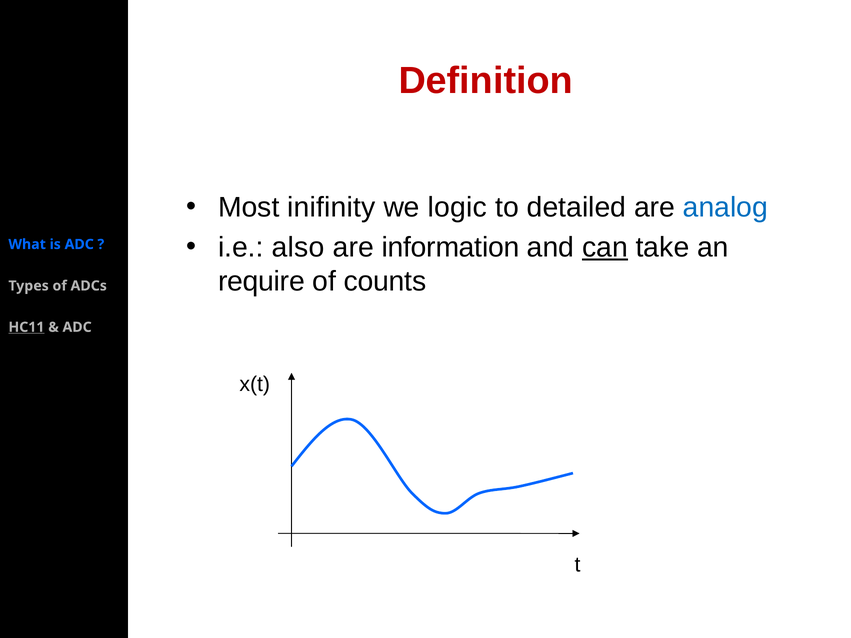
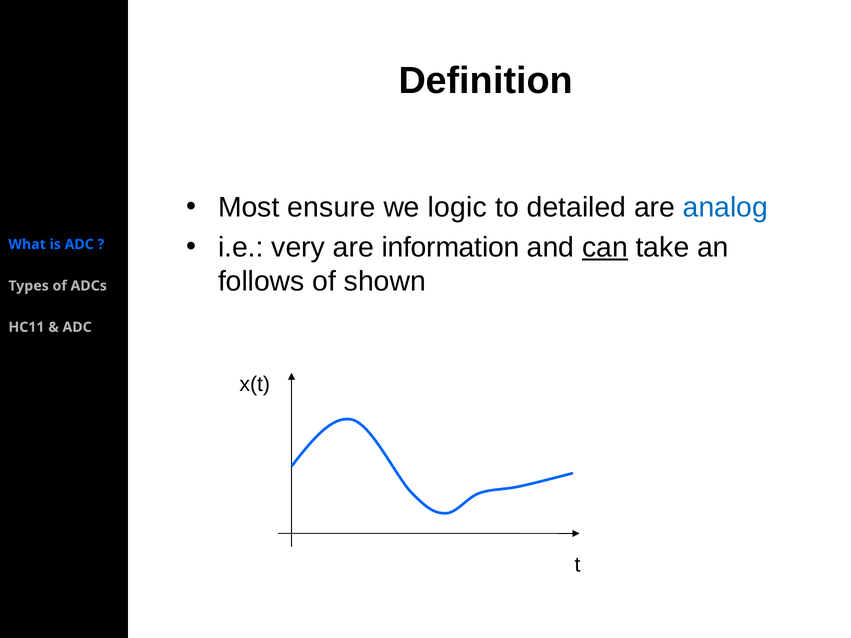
Definition colour: red -> black (486, 81)
inifinity: inifinity -> ensure (331, 208)
also: also -> very (298, 247)
require: require -> follows (261, 281)
counts: counts -> shown (385, 281)
HC11 underline: present -> none (26, 327)
